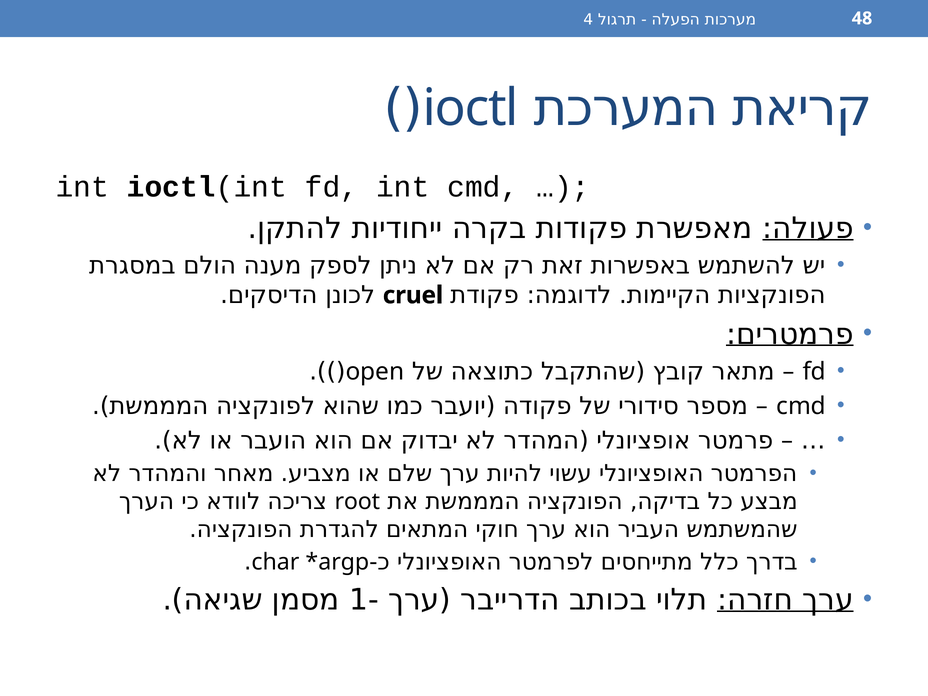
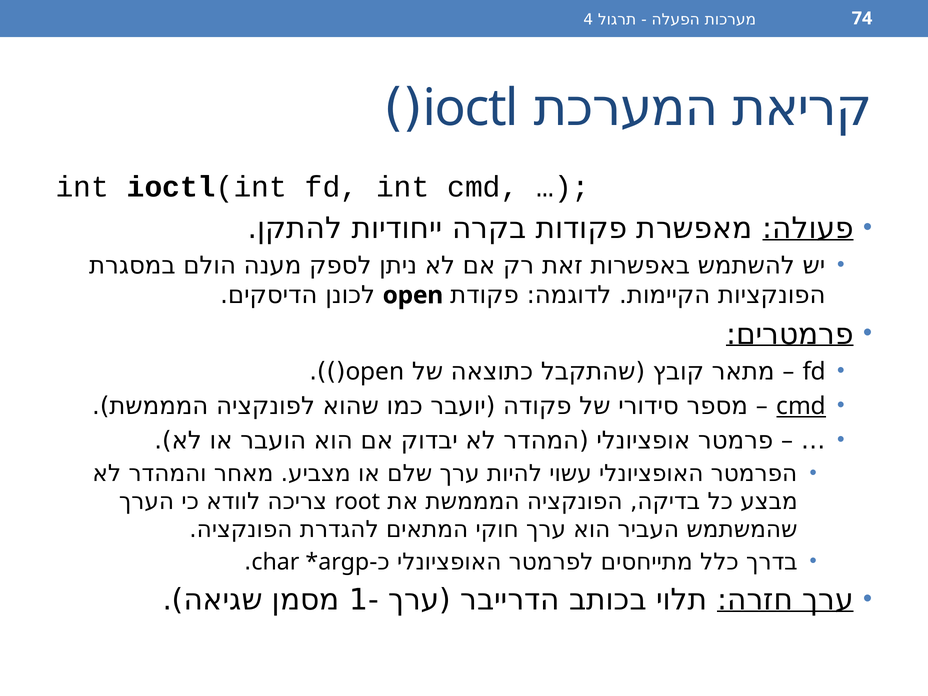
48: 48 -> 74 (862, 18)
cruel: cruel -> open (413, 295)
cmd underline: none -> present (801, 406)
